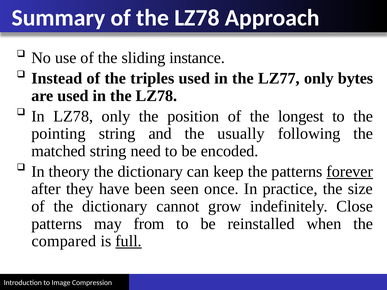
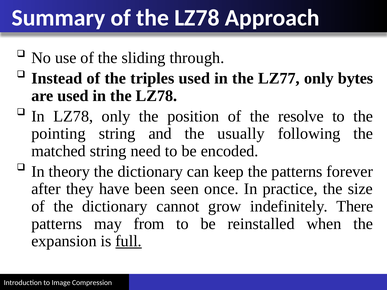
instance: instance -> through (197, 58)
longest: longest -> resolve (301, 116)
forever underline: present -> none (350, 172)
Close: Close -> There (355, 206)
compared: compared -> expansion (64, 241)
